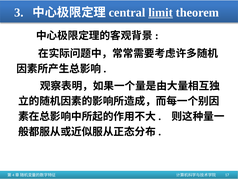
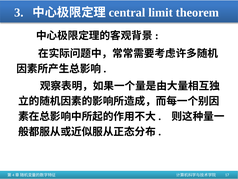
limit underline: present -> none (161, 13)
